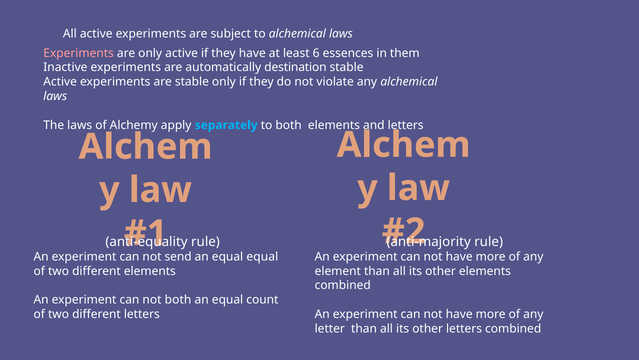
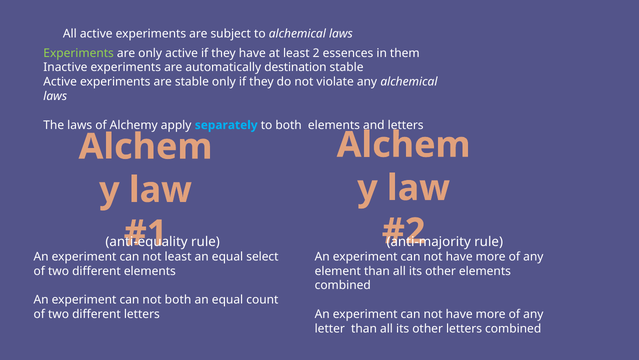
Experiments colour: pink -> light green (79, 53)
6: 6 -> 2 (316, 53)
send: send -> least (178, 256)
equal equal: equal -> select (262, 256)
